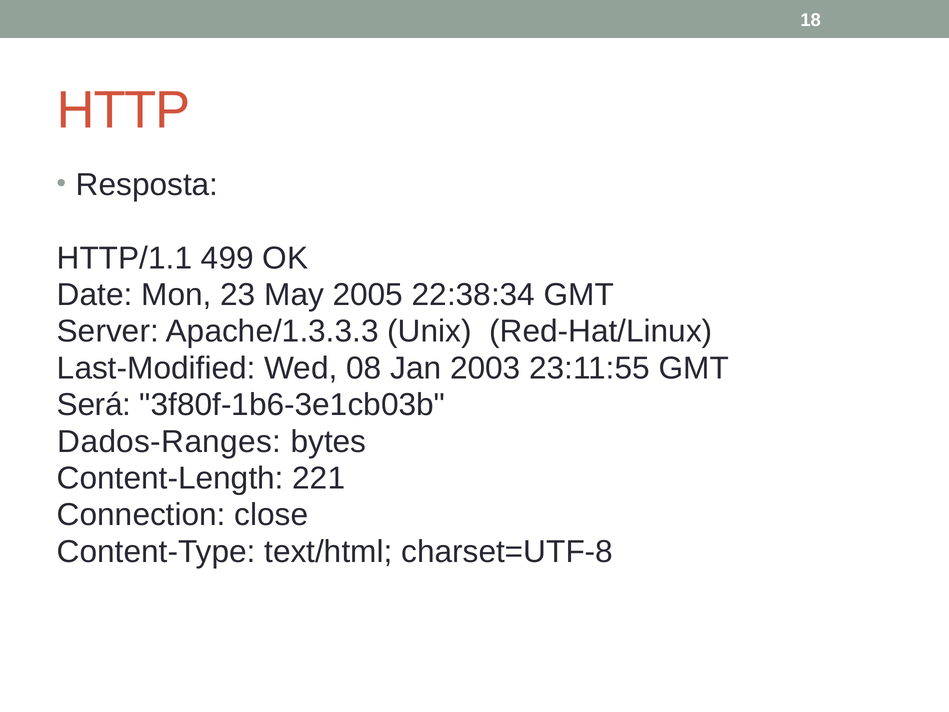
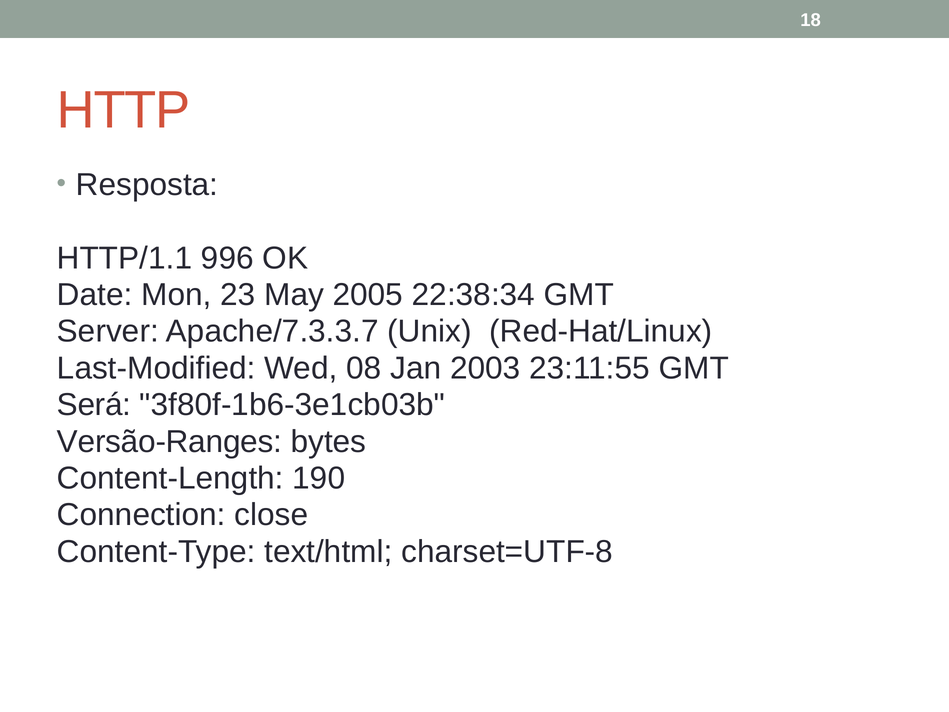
499: 499 -> 996 (227, 258)
Apache/1.3.3.3: Apache/1.3.3.3 -> Apache/7.3.3.7 (272, 331)
Dados-Ranges: Dados-Ranges -> Versão-Ranges (170, 441)
221: 221 -> 190 (319, 478)
